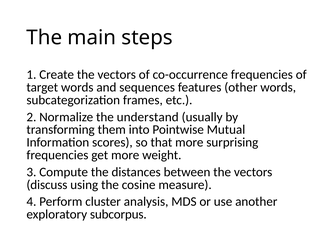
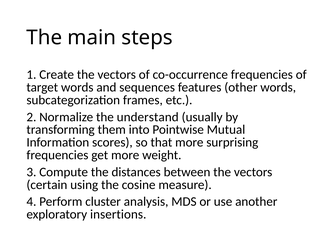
discuss: discuss -> certain (47, 185)
subcorpus: subcorpus -> insertions (118, 214)
